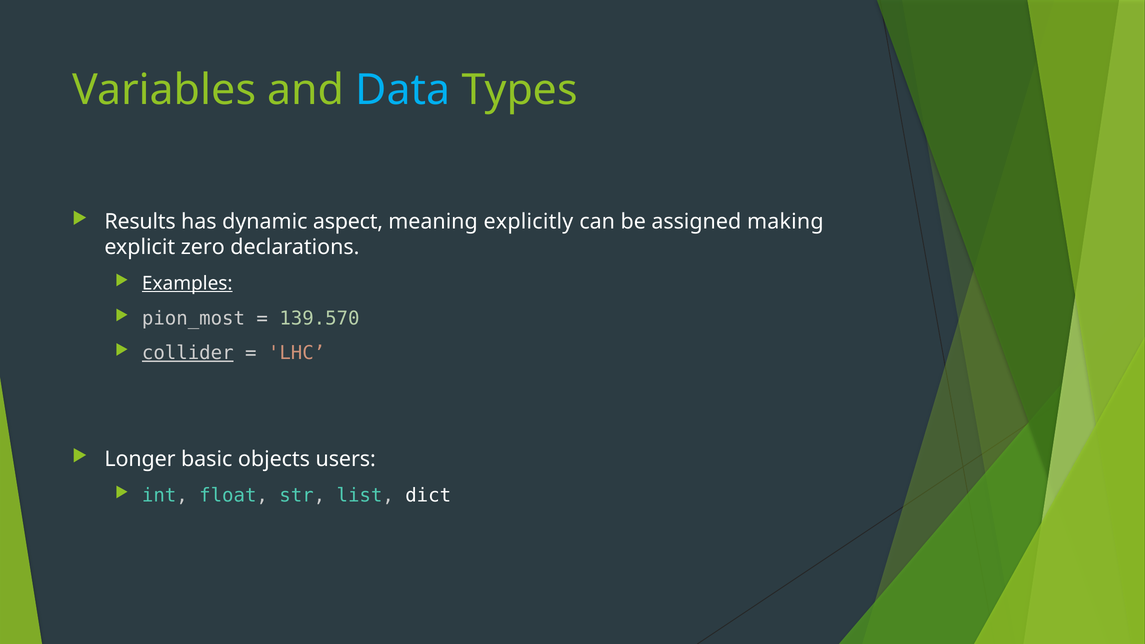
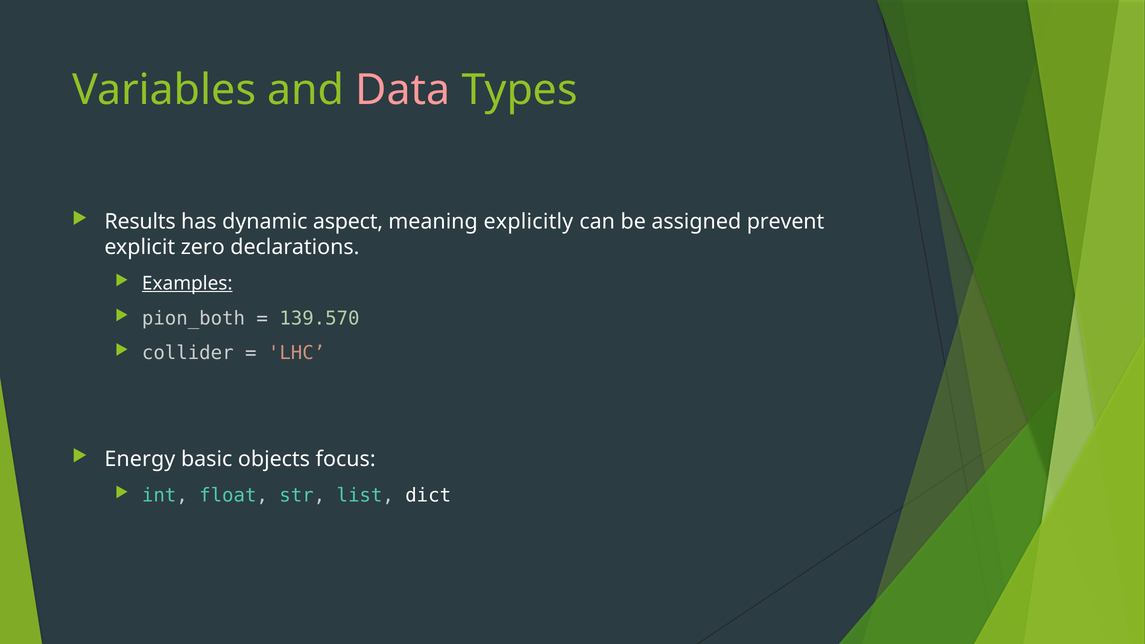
Data colour: light blue -> pink (403, 90)
making: making -> prevent (786, 222)
pion_most: pion_most -> pion_both (193, 318)
collider underline: present -> none (188, 353)
Longer: Longer -> Energy (140, 459)
users: users -> focus (346, 459)
